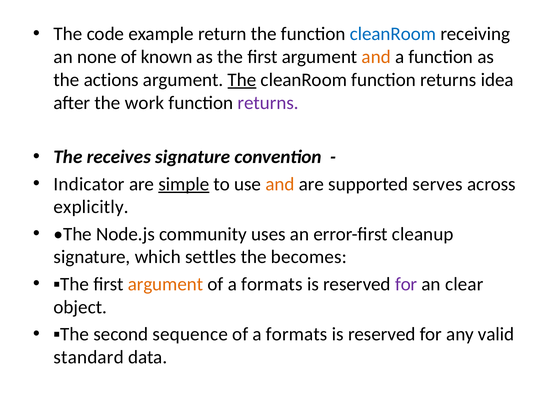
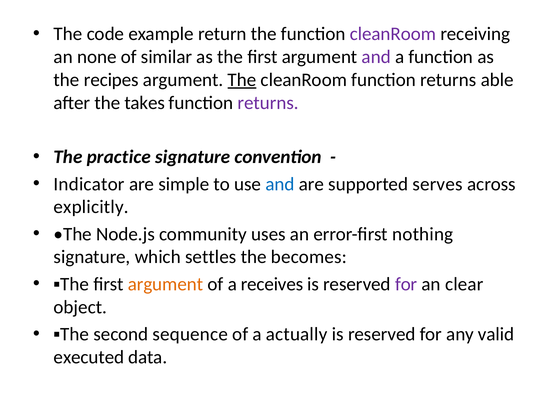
cleanRoom colour: blue -> purple (393, 34)
known: known -> similar (167, 57)
and colour: orange -> purple (376, 57)
actions: actions -> recipes (111, 80)
idea: idea -> able (497, 80)
work: work -> takes (145, 103)
receives: receives -> practice (119, 157)
simple underline: present -> none (184, 184)
and colour: orange -> blue (280, 184)
cleanup: cleanup -> nothing (423, 234)
formats: formats -> receives (272, 284)
formats: formats -> actually (297, 334)
standard: standard -> executed (89, 357)
